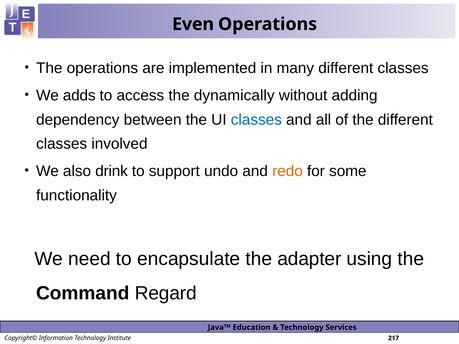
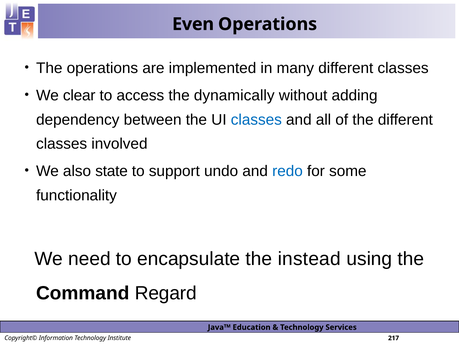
adds: adds -> clear (79, 95)
drink: drink -> state (112, 171)
redo colour: orange -> blue (287, 171)
adapter: adapter -> instead (309, 259)
